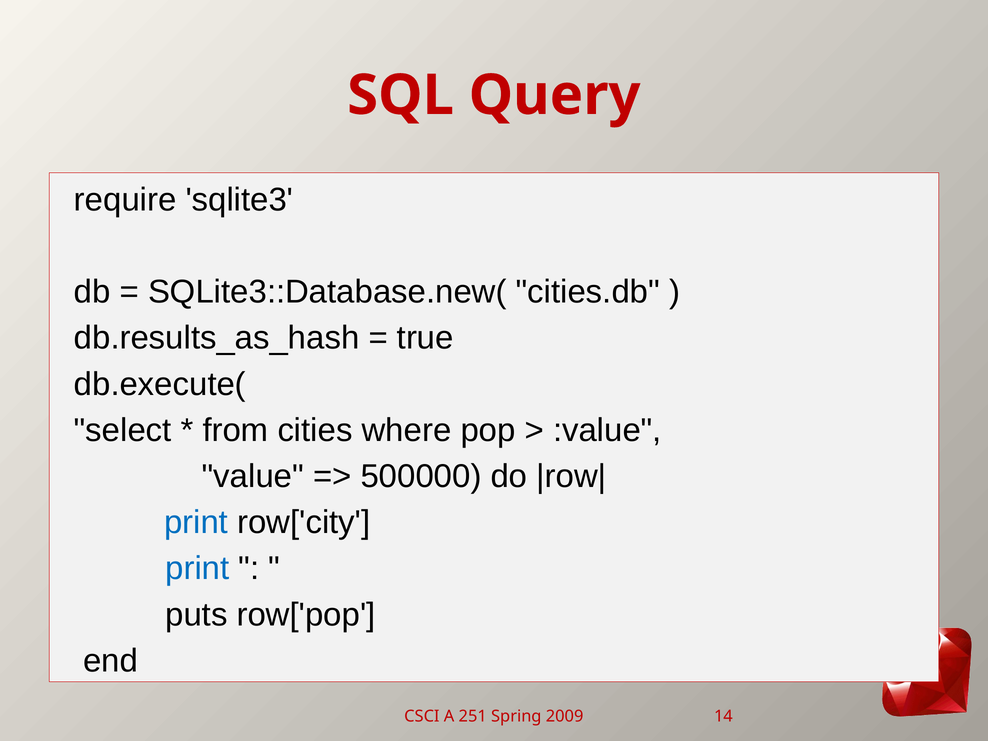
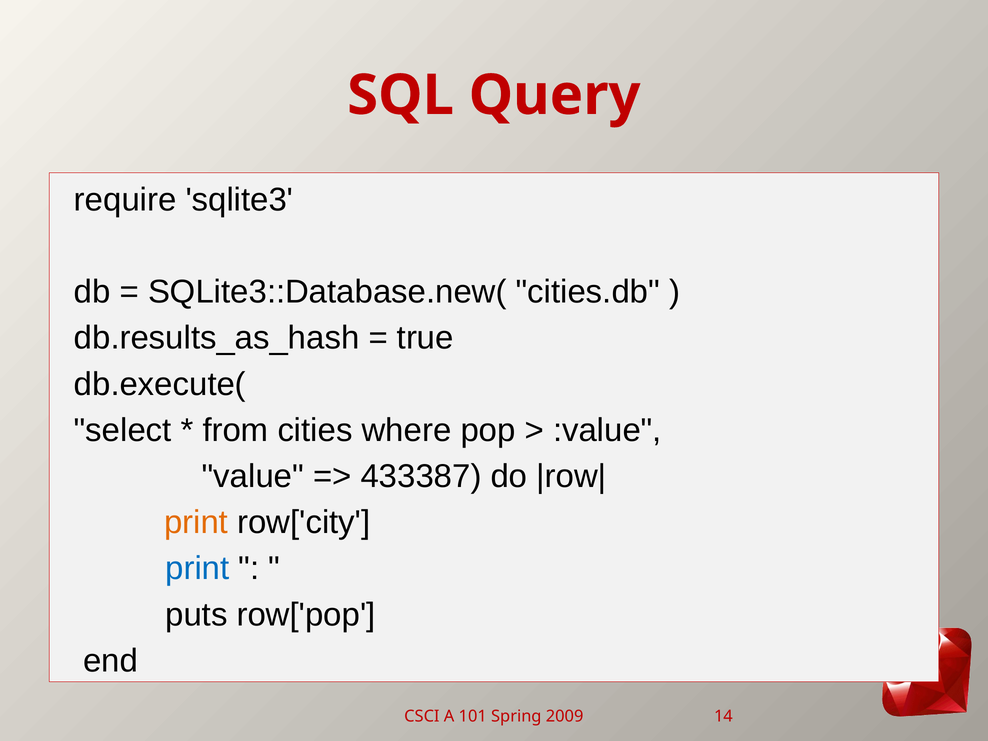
500000: 500000 -> 433387 (421, 476)
print colour: blue -> orange (196, 522)
251: 251 -> 101 (473, 716)
